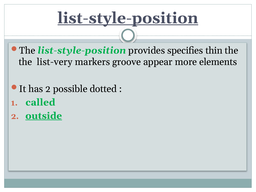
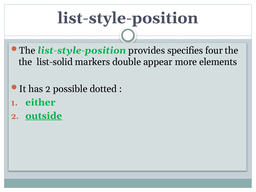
list-style-position underline: present -> none (128, 18)
thin: thin -> four (214, 50)
list-very: list-very -> list-solid (55, 62)
groove: groove -> double (127, 62)
called: called -> either (40, 102)
